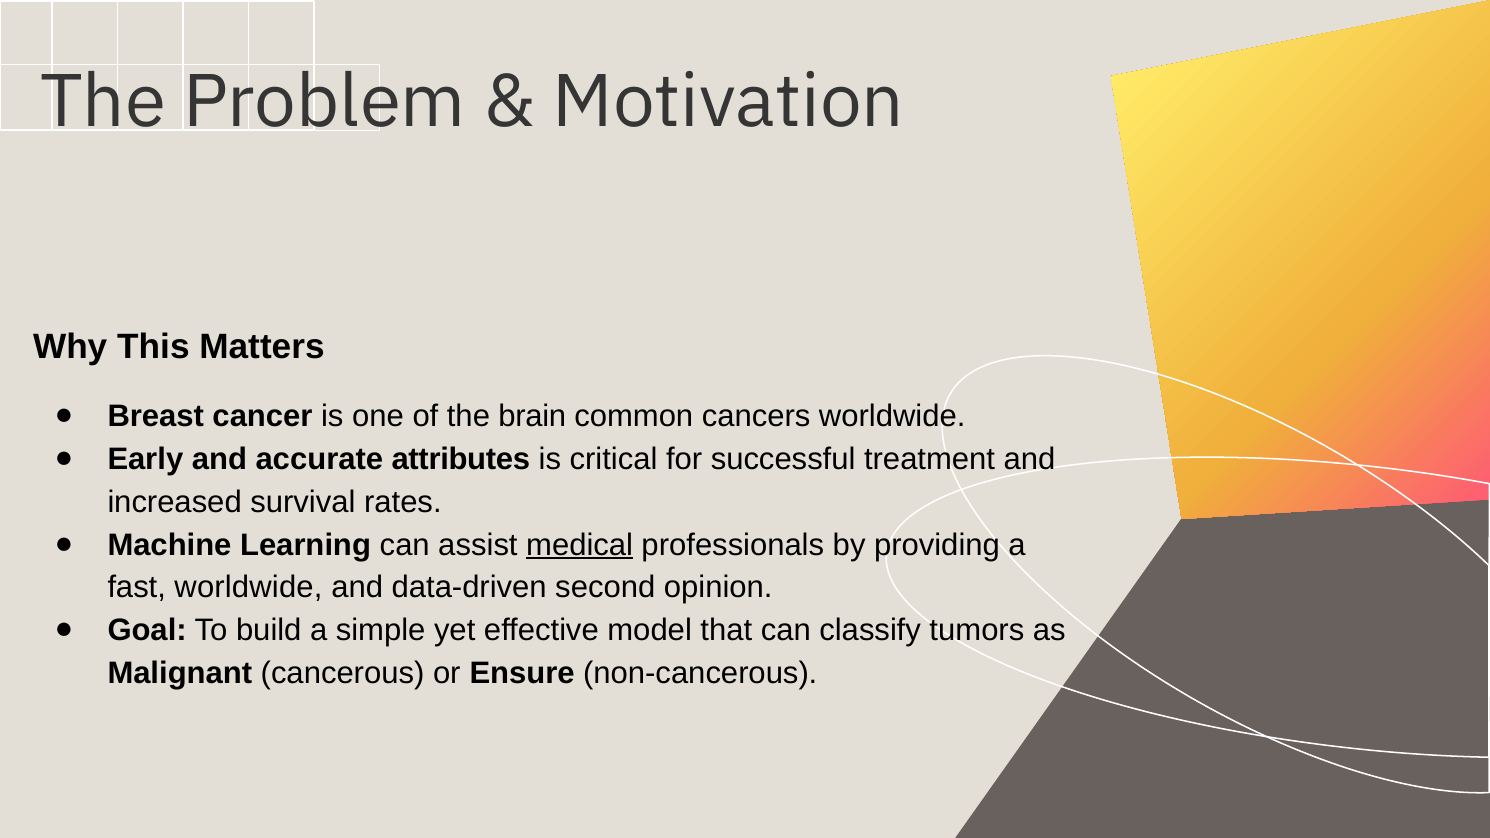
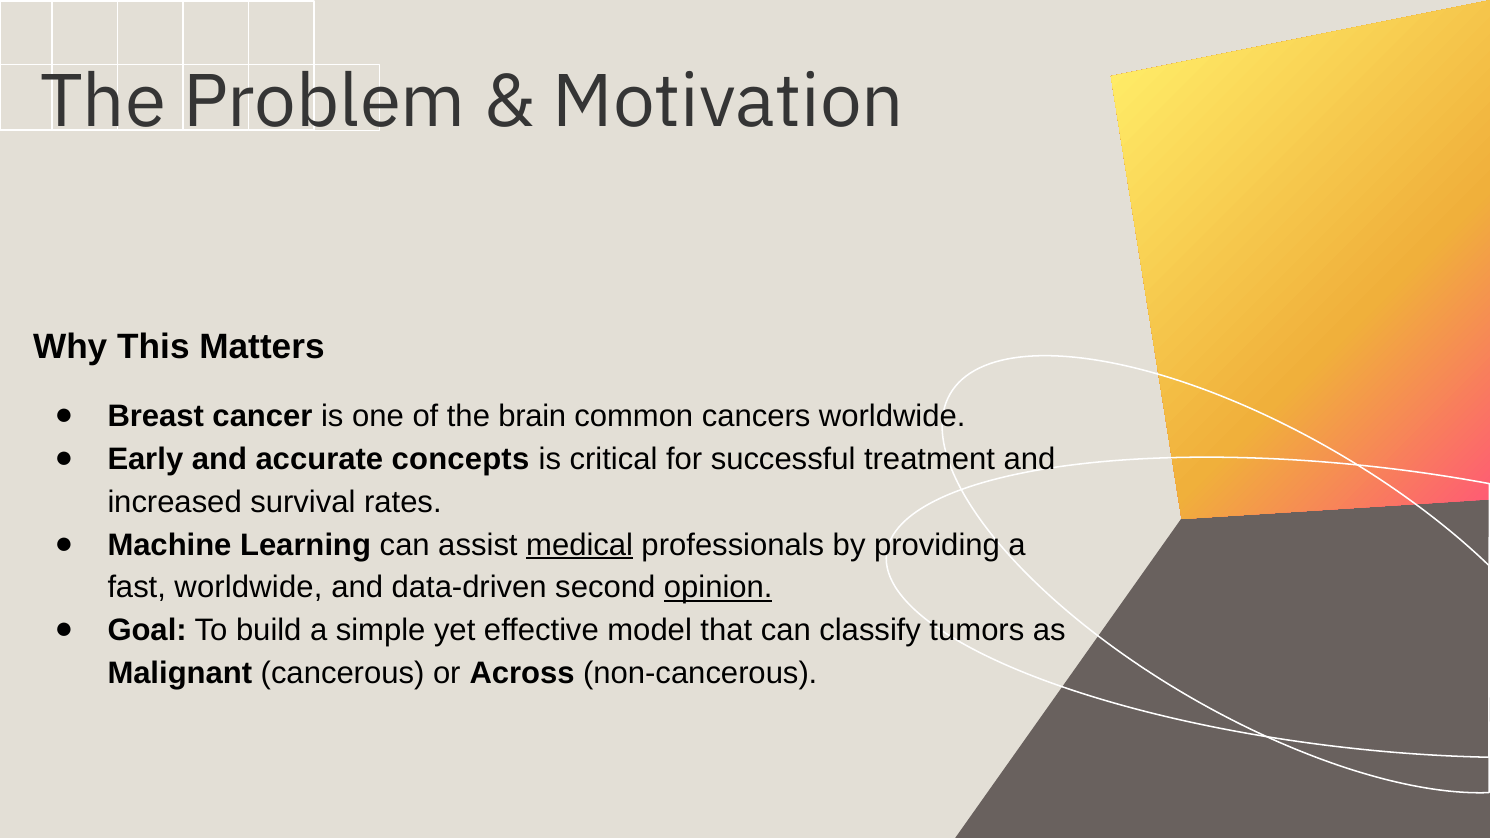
attributes: attributes -> concepts (461, 459)
opinion underline: none -> present (718, 588)
Ensure: Ensure -> Across (522, 673)
